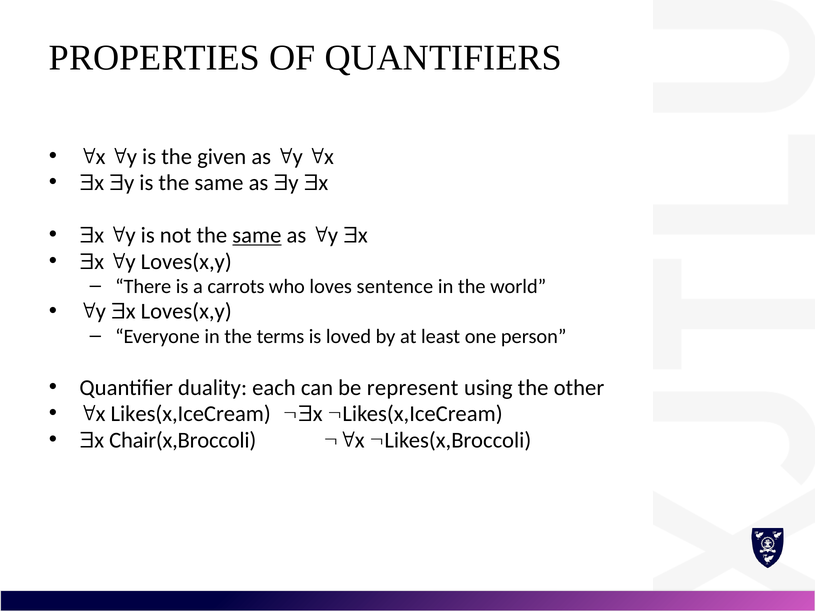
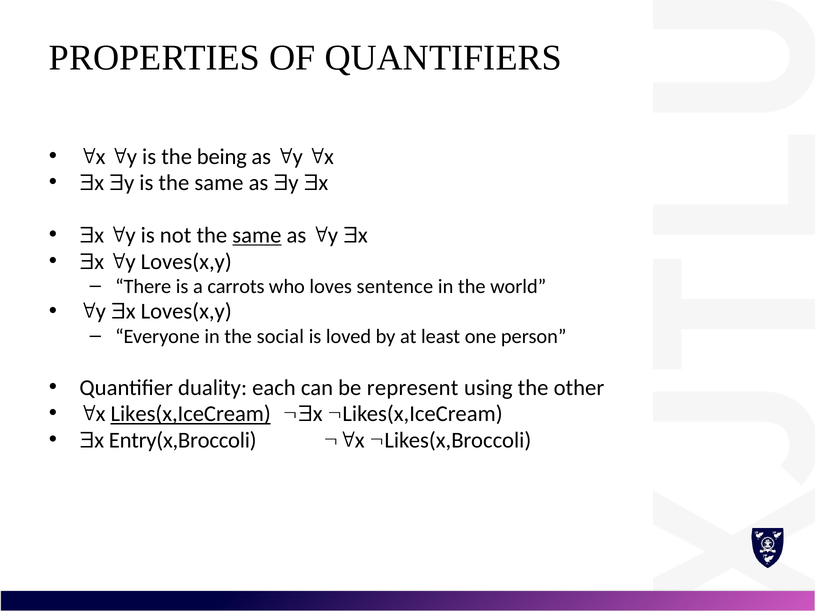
given: given -> being (222, 157)
terms: terms -> social (280, 336)
Likes(x,IceCream underline: none -> present (191, 414)
Chair(x,Broccoli: Chair(x,Broccoli -> Entry(x,Broccoli (183, 440)
